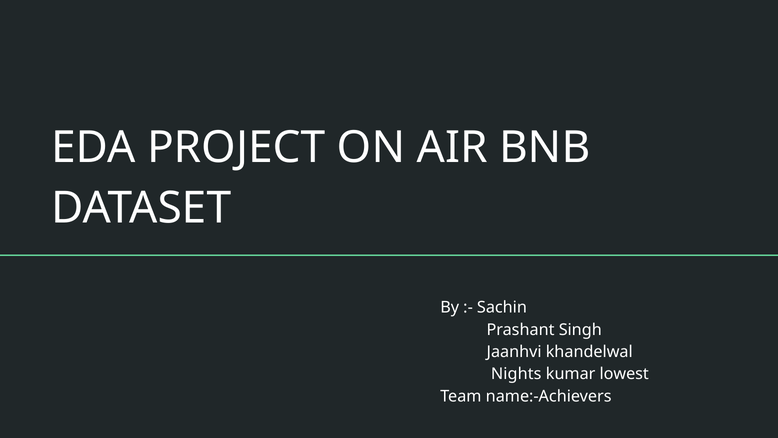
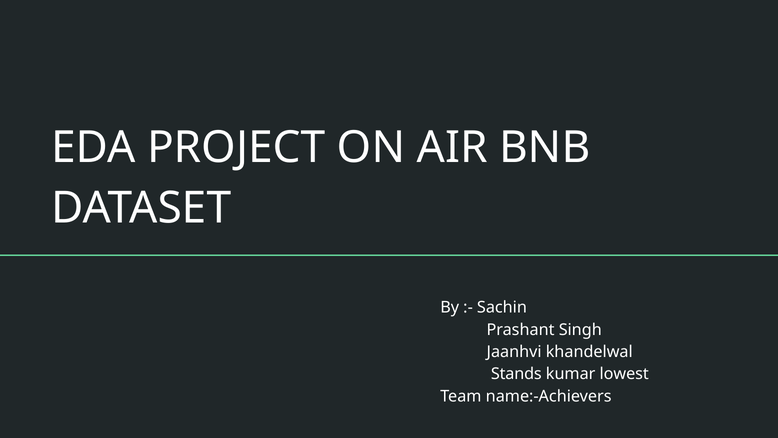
Nights: Nights -> Stands (516, 374)
